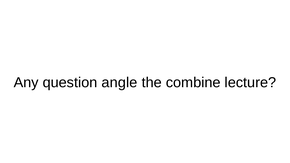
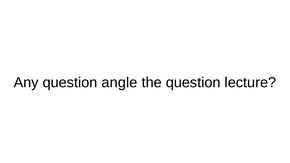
the combine: combine -> question (193, 83)
